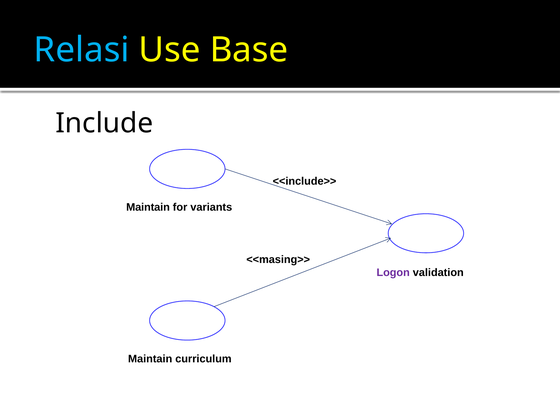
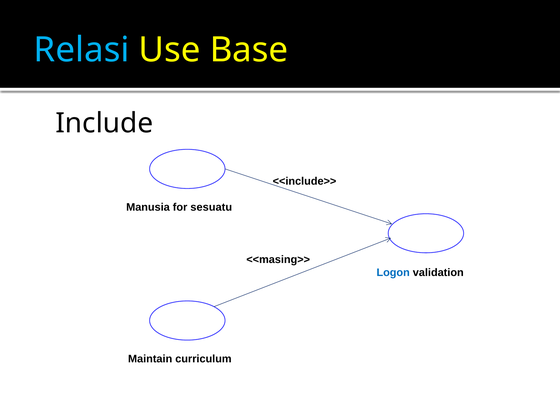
Maintain: Maintain -> Manusia (148, 207)
variants: variants -> sesuatu (211, 207)
Logon colour: purple -> blue (393, 273)
